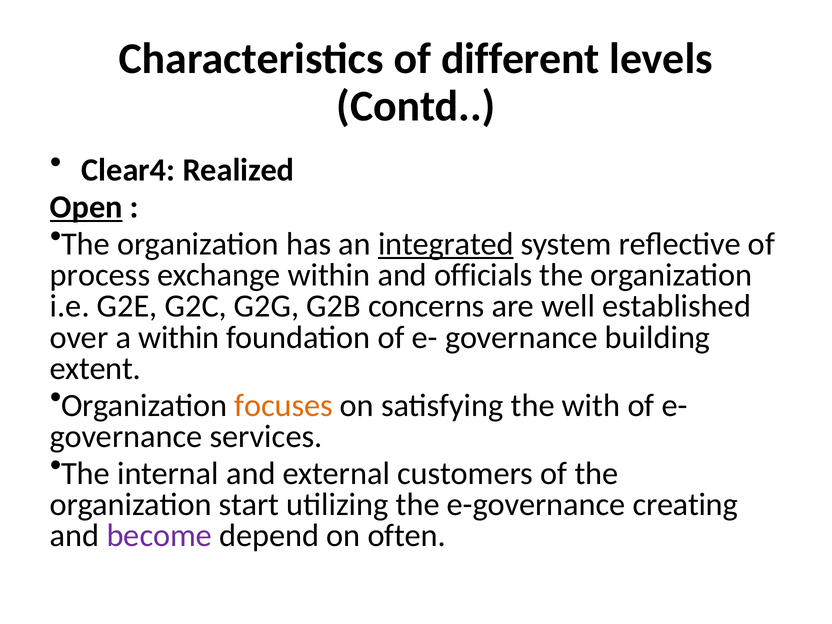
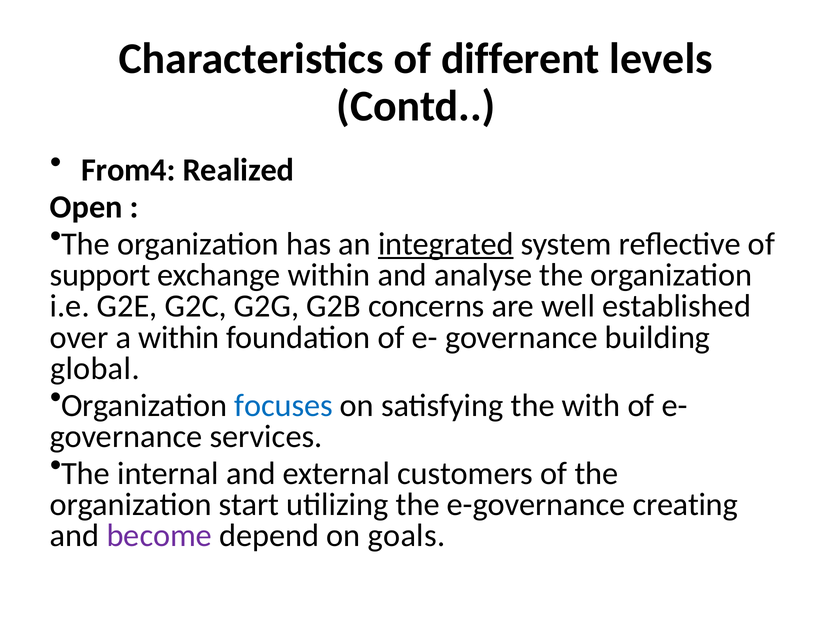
Clear4: Clear4 -> From4 (128, 170)
Open underline: present -> none (86, 207)
process: process -> support (100, 275)
officials: officials -> analyse (483, 275)
extent: extent -> global (95, 368)
focuses colour: orange -> blue (284, 405)
often: often -> goals (406, 536)
